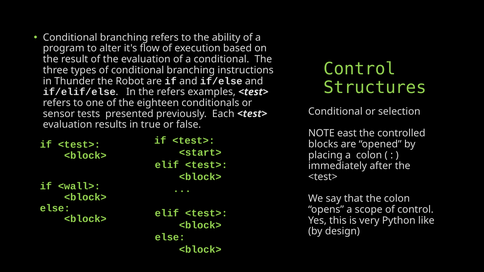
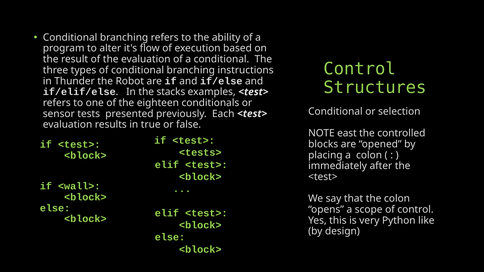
the refers: refers -> stacks (171, 92)
<start>: <start> -> <tests> (200, 153)
